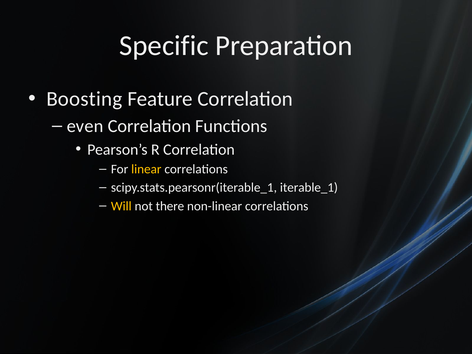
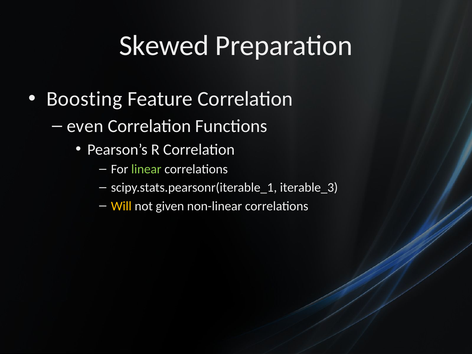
Specific: Specific -> Skewed (164, 46)
linear colour: yellow -> light green (146, 169)
iterable_1: iterable_1 -> iterable_3 (309, 188)
there: there -> given (170, 206)
